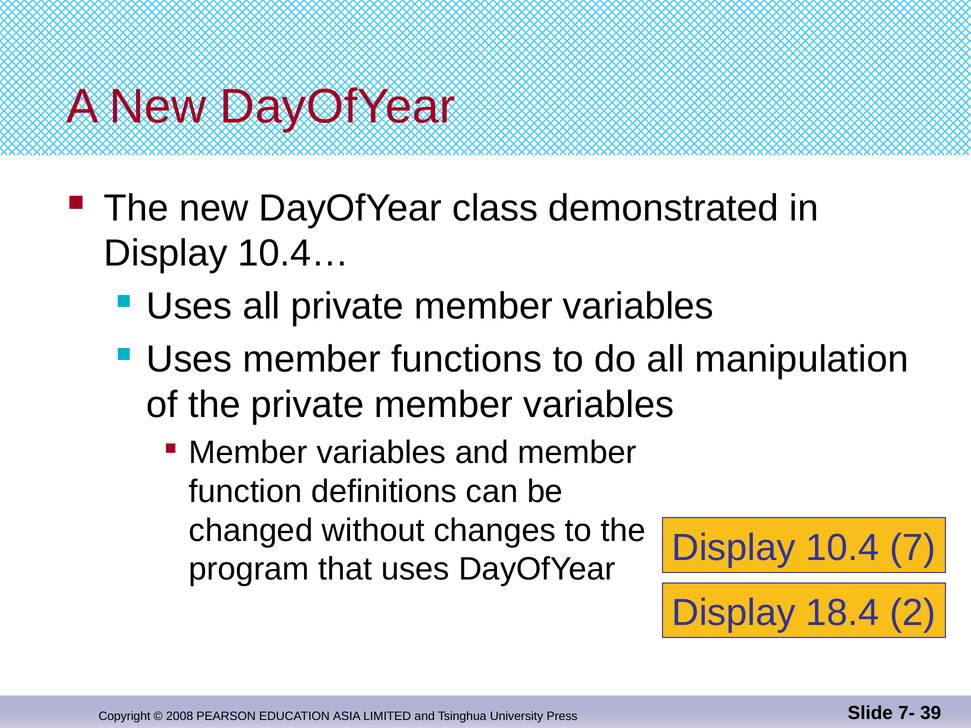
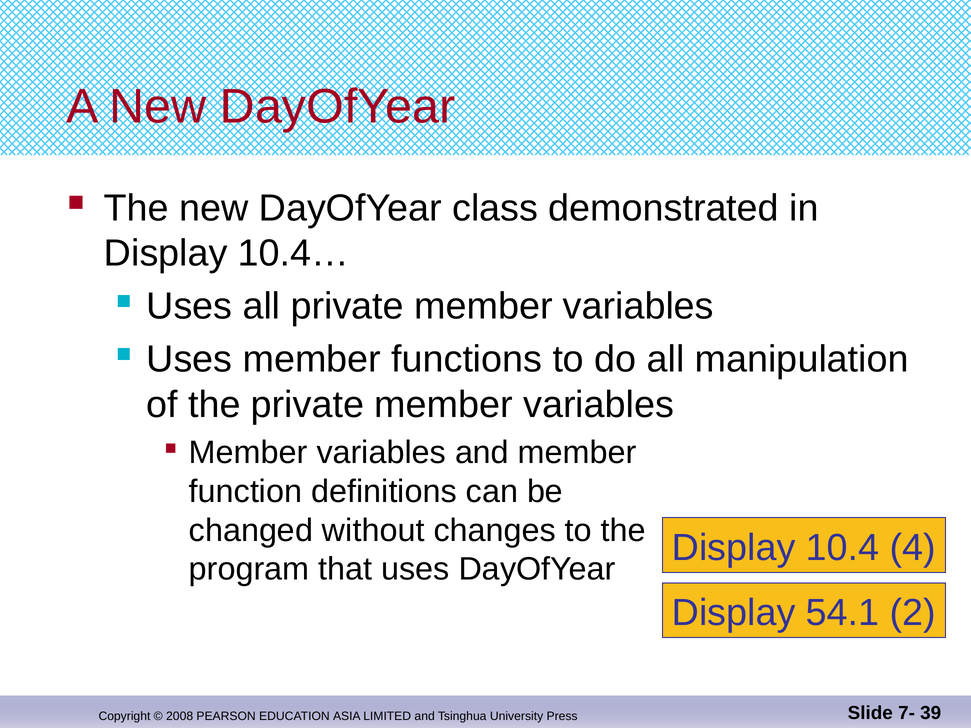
7: 7 -> 4 (913, 548)
18.4: 18.4 -> 54.1 (843, 613)
